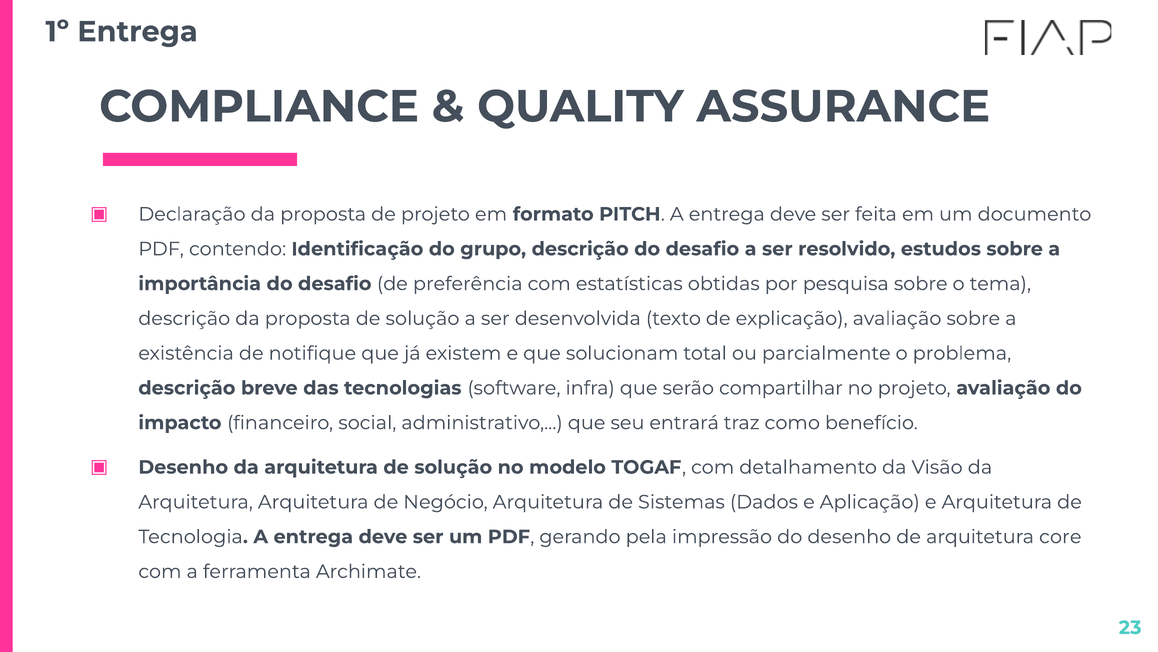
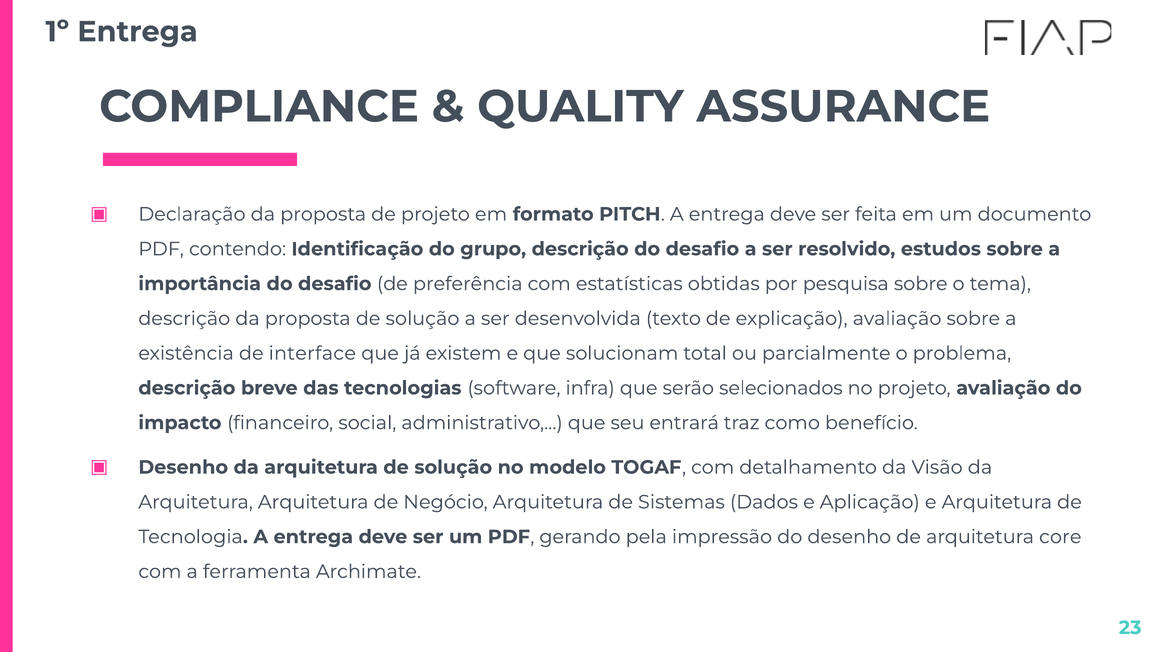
notifique: notifique -> interface (312, 353)
compartilhar: compartilhar -> selecionados (781, 388)
